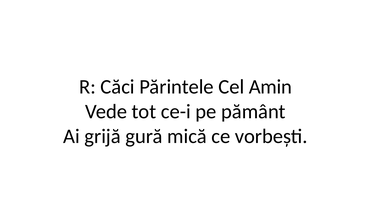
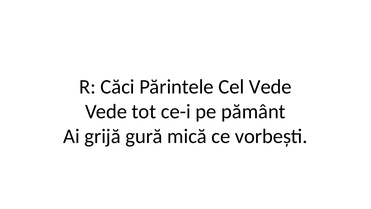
Cel Amin: Amin -> Vede (270, 87)
